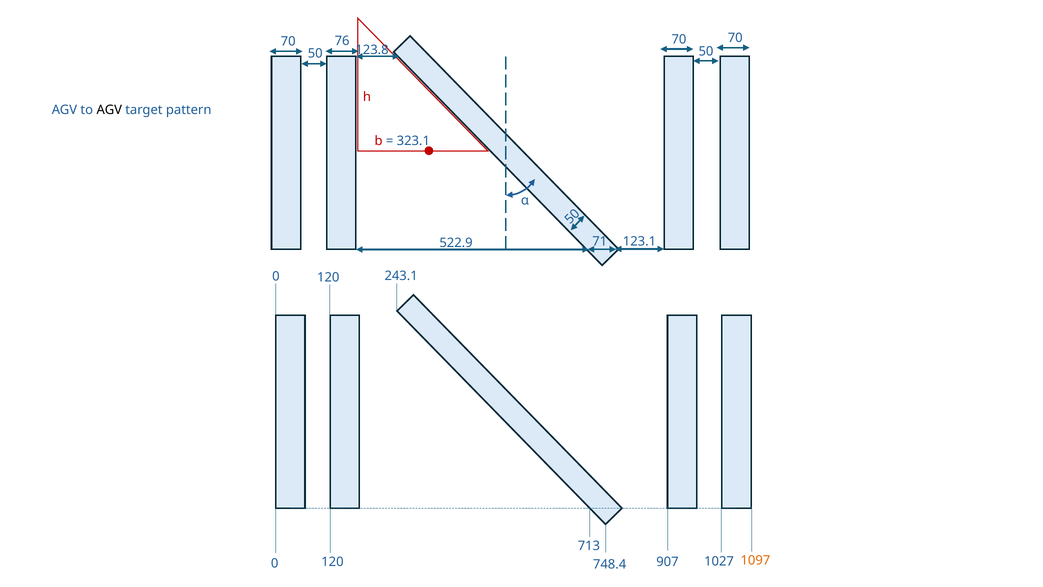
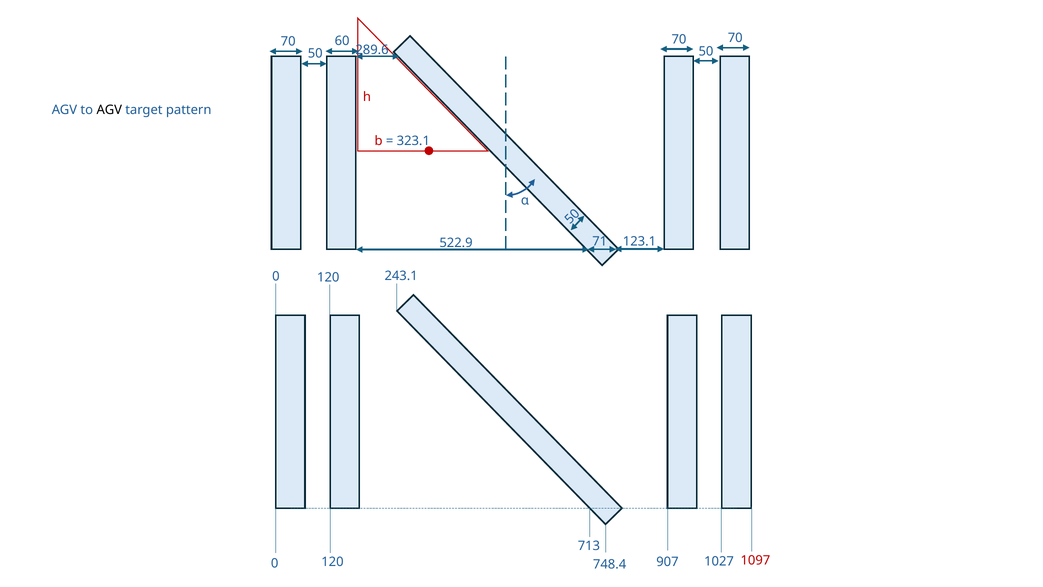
76: 76 -> 60 (342, 41)
123.8: 123.8 -> 289.6 (372, 50)
1097 colour: orange -> red (755, 560)
